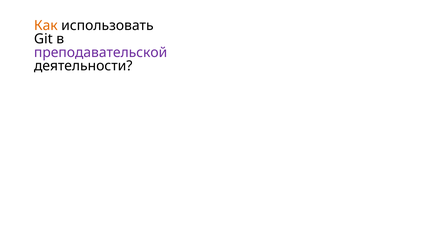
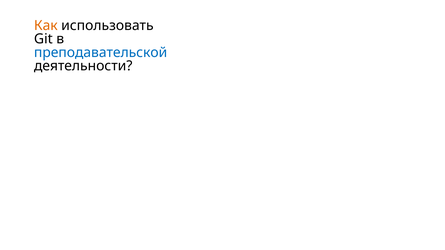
преподавательской colour: purple -> blue (101, 53)
